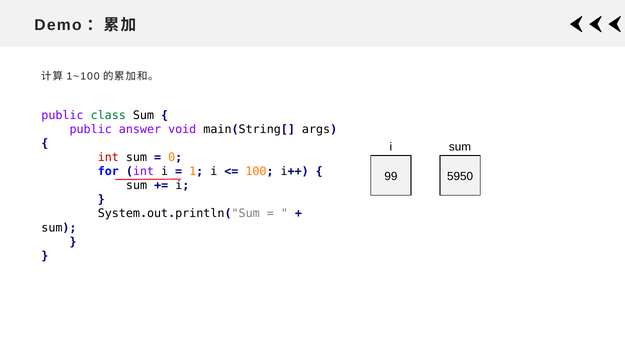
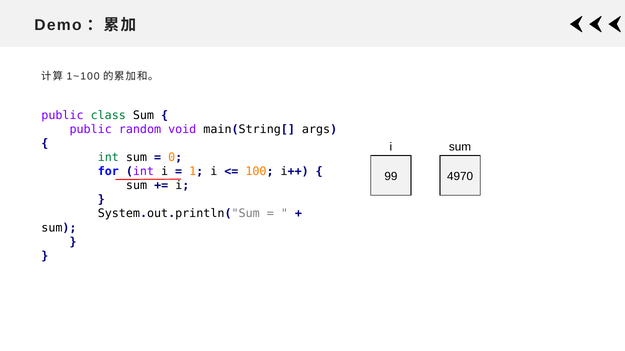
answer: answer -> random (140, 130)
int colour: red -> green (108, 158)
5950: 5950 -> 4970 (460, 177)
